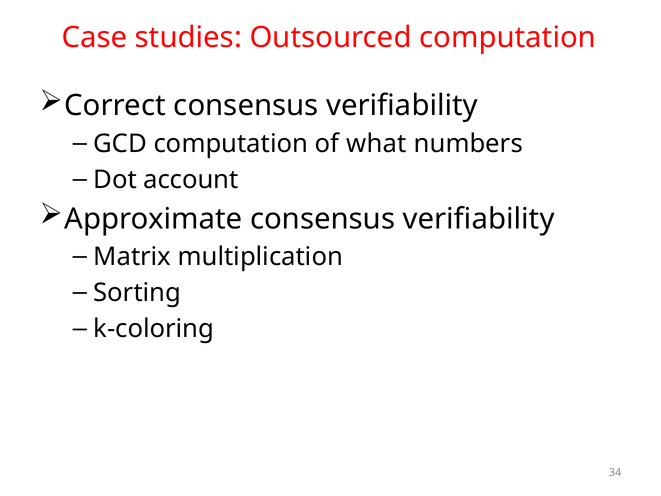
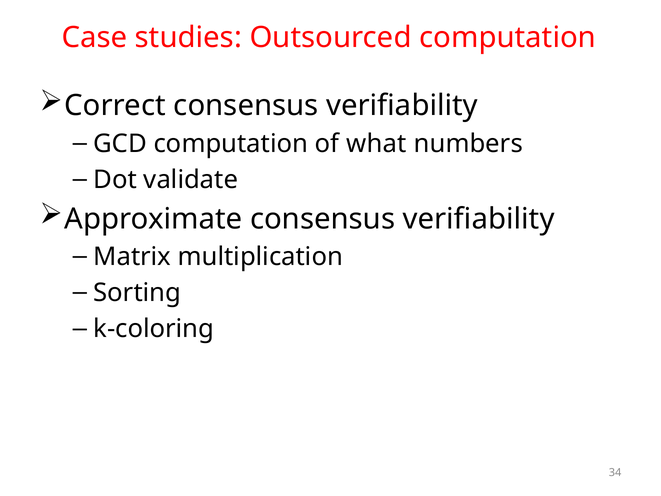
account: account -> validate (191, 180)
